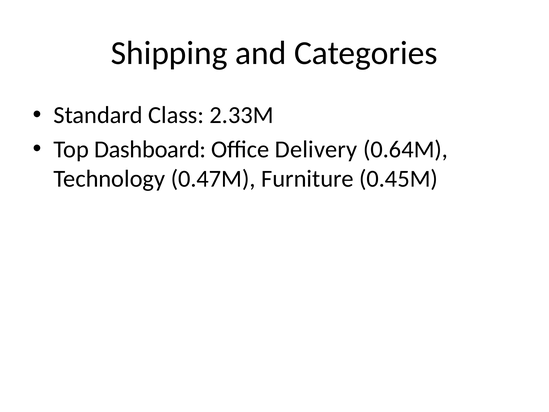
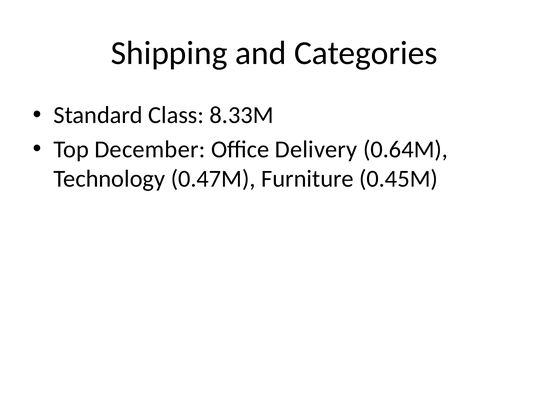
2.33M: 2.33M -> 8.33M (242, 115)
Dashboard: Dashboard -> December (150, 149)
